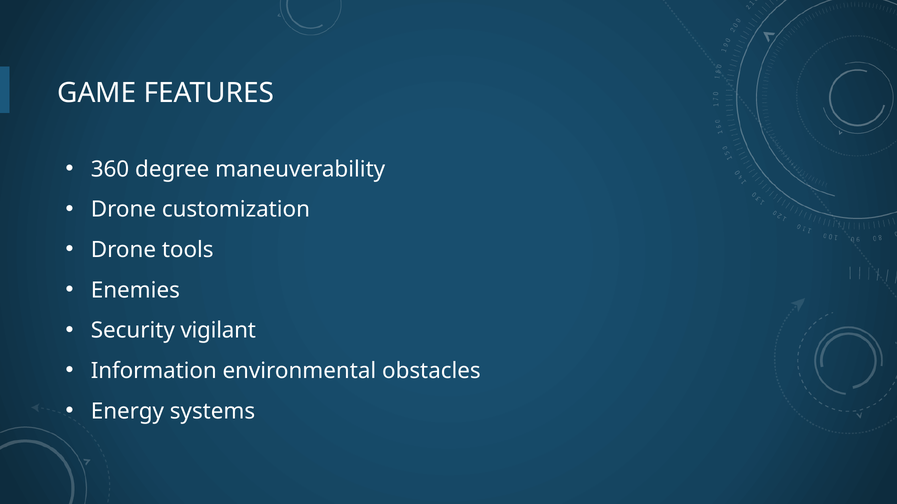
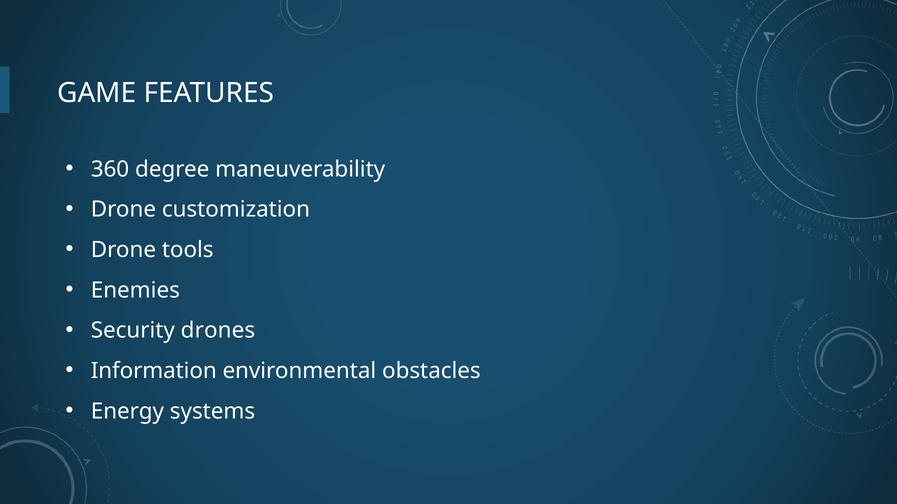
vigilant: vigilant -> drones (218, 331)
